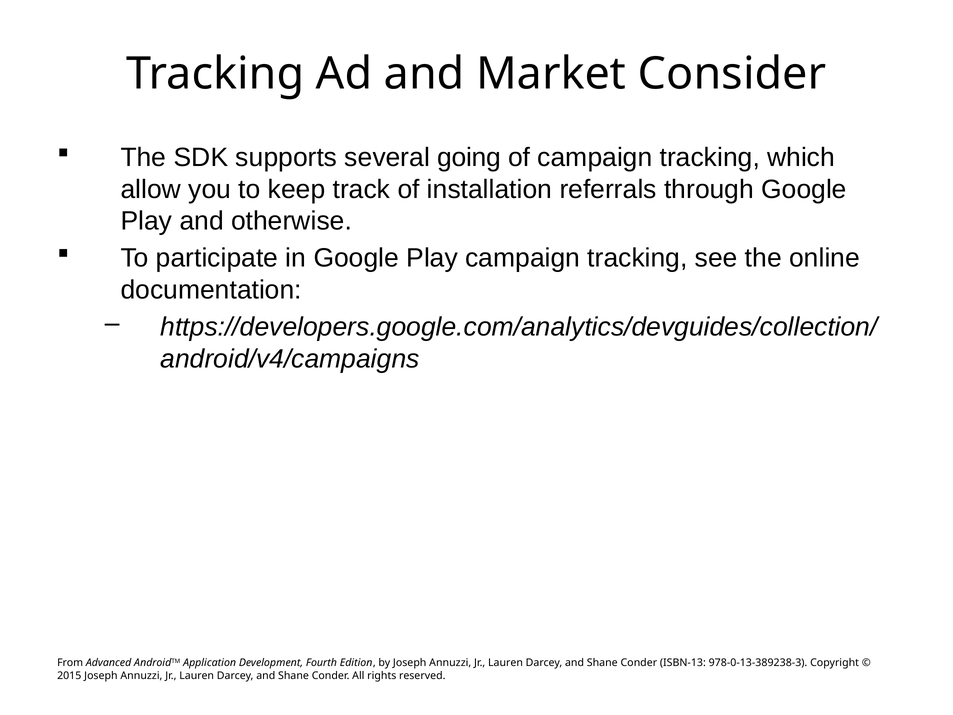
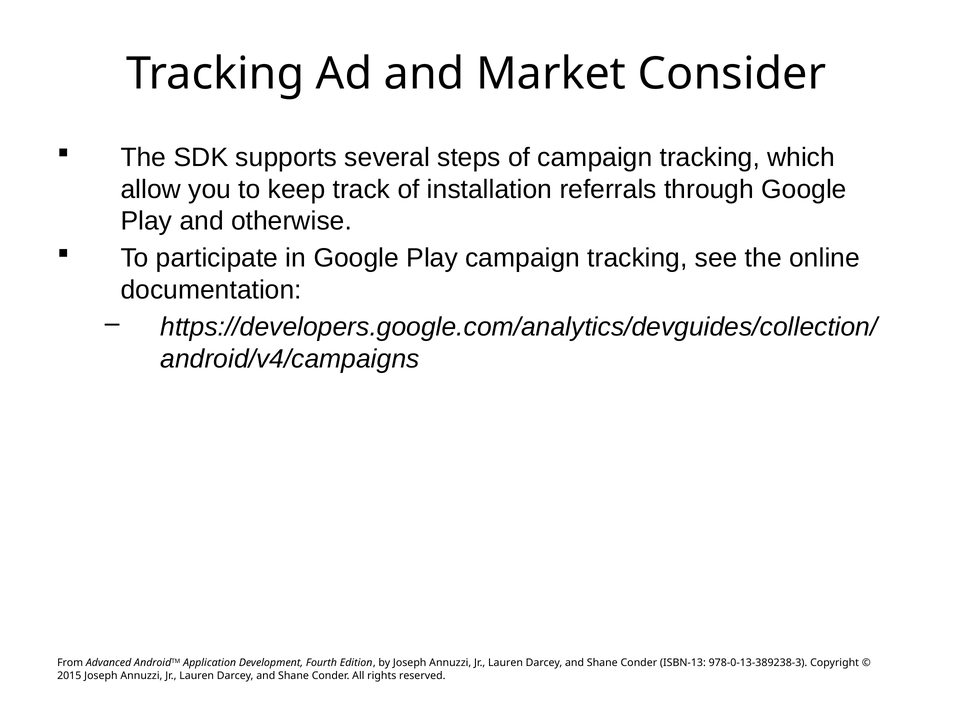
going: going -> steps (469, 158)
